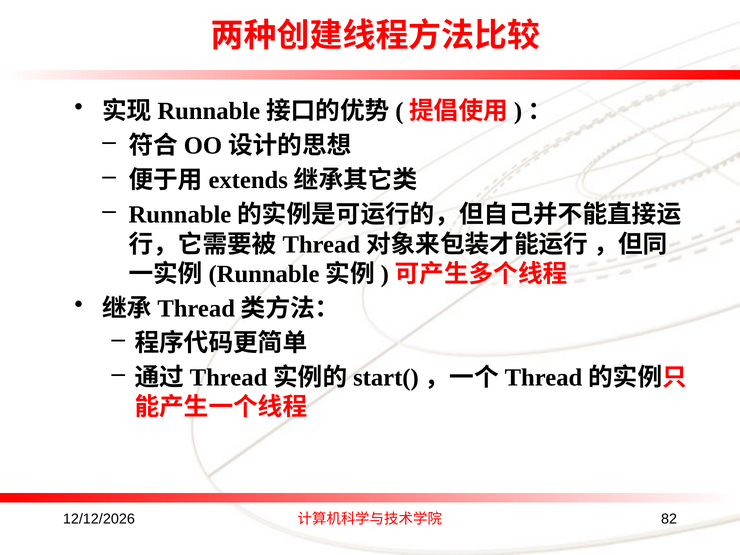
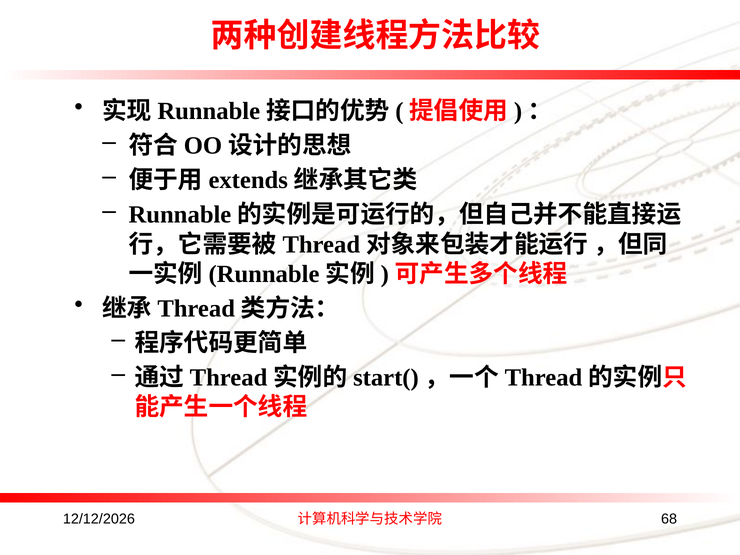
82: 82 -> 68 (669, 519)
